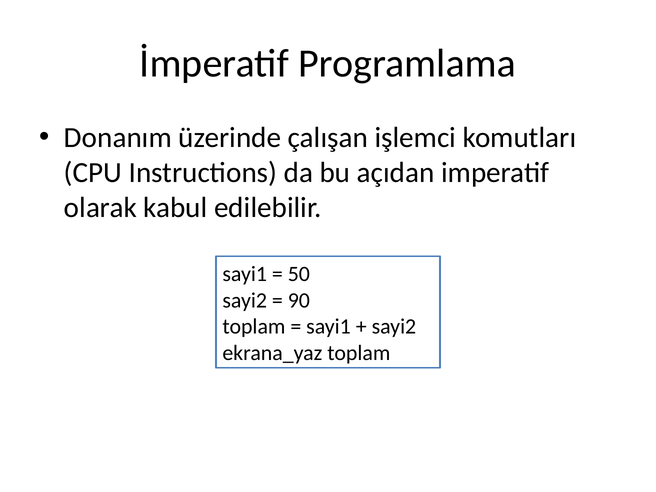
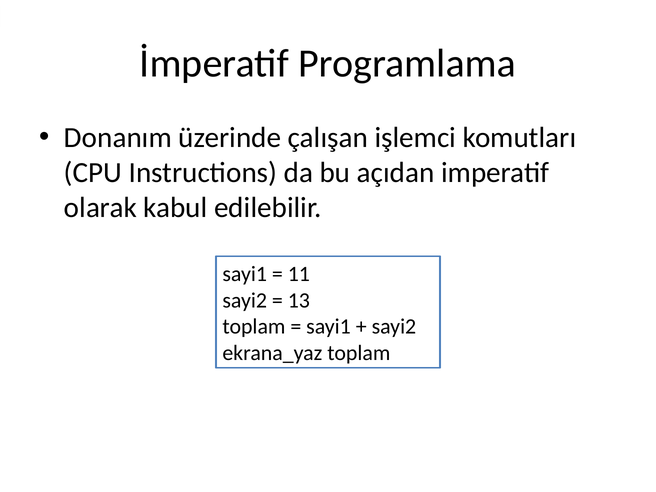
50: 50 -> 11 (299, 274)
90: 90 -> 13 (299, 300)
